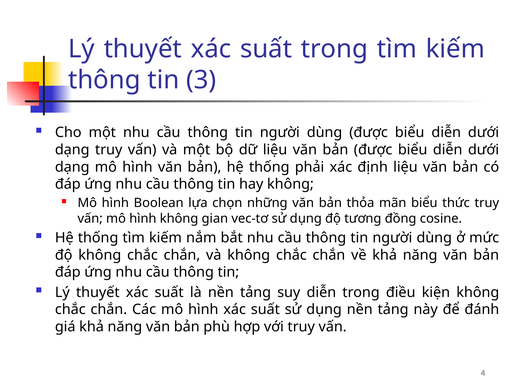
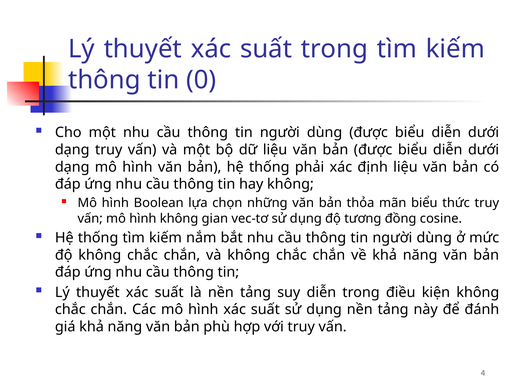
3: 3 -> 0 (201, 80)
